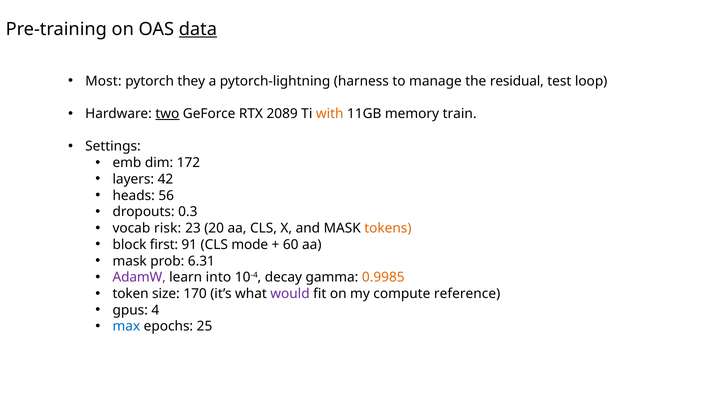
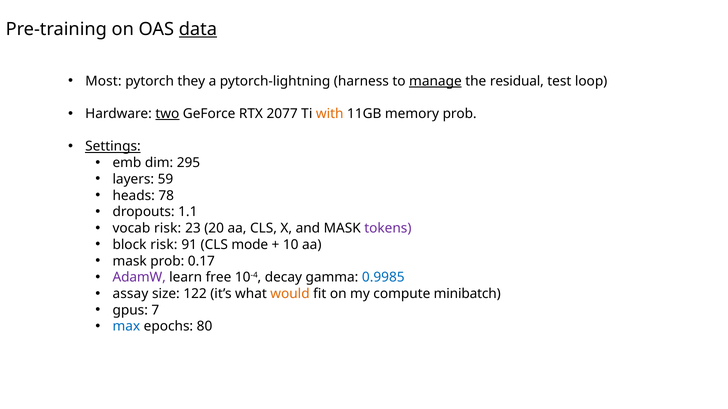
manage underline: none -> present (435, 81)
2089: 2089 -> 2077 (282, 114)
memory train: train -> prob (460, 114)
Settings underline: none -> present (113, 147)
172: 172 -> 295 (188, 163)
42: 42 -> 59 (165, 179)
56: 56 -> 78 (166, 196)
0.3: 0.3 -> 1.1 (188, 212)
tokens colour: orange -> purple (388, 229)
block first: first -> risk (164, 245)
60: 60 -> 10 (291, 245)
6.31: 6.31 -> 0.17 (201, 261)
into: into -> free (219, 278)
0.9985 colour: orange -> blue (383, 278)
token: token -> assay (130, 294)
170: 170 -> 122 (195, 294)
would colour: purple -> orange (290, 294)
reference: reference -> minibatch (467, 294)
4: 4 -> 7 (155, 310)
25: 25 -> 80 (205, 327)
